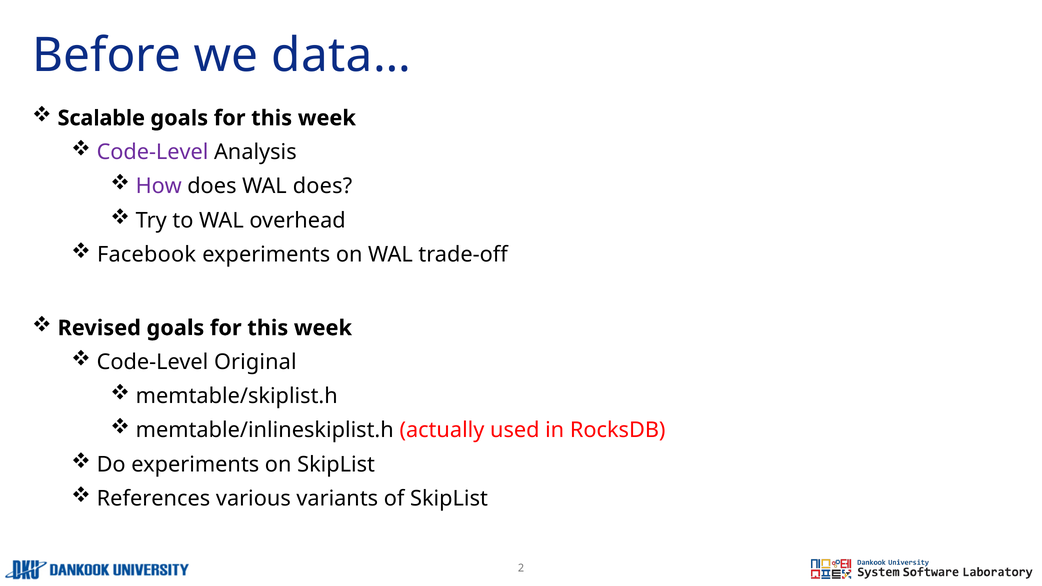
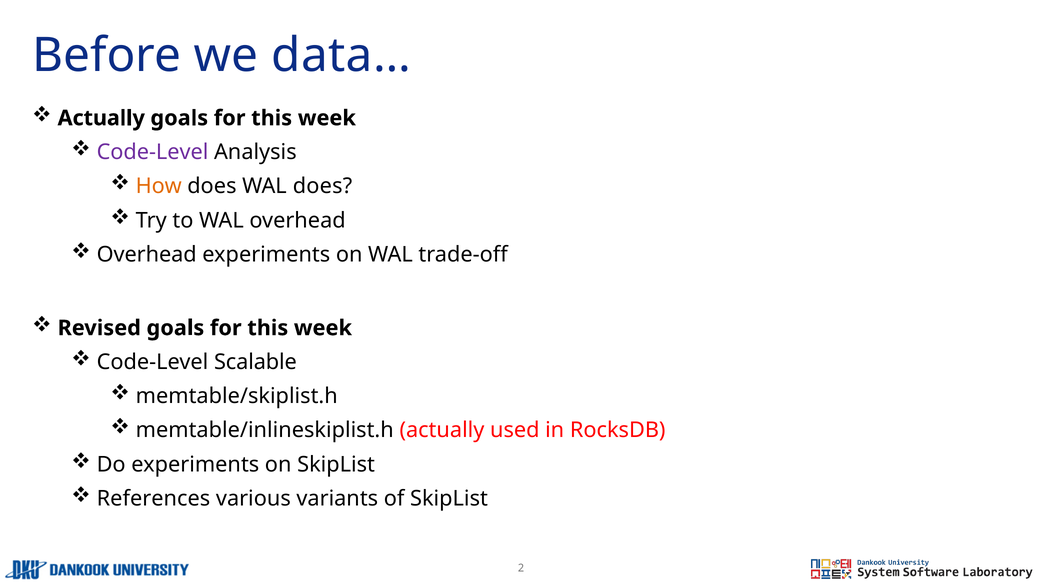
Scalable: Scalable -> Actually (101, 118)
How colour: purple -> orange (159, 186)
Facebook: Facebook -> Overhead (147, 254)
Original: Original -> Scalable (255, 362)
